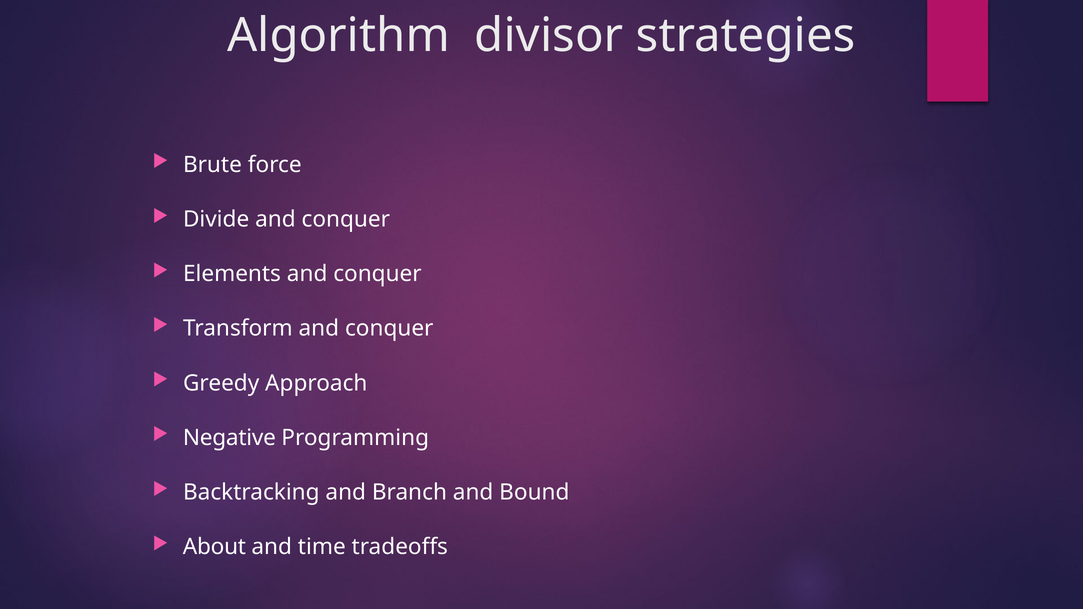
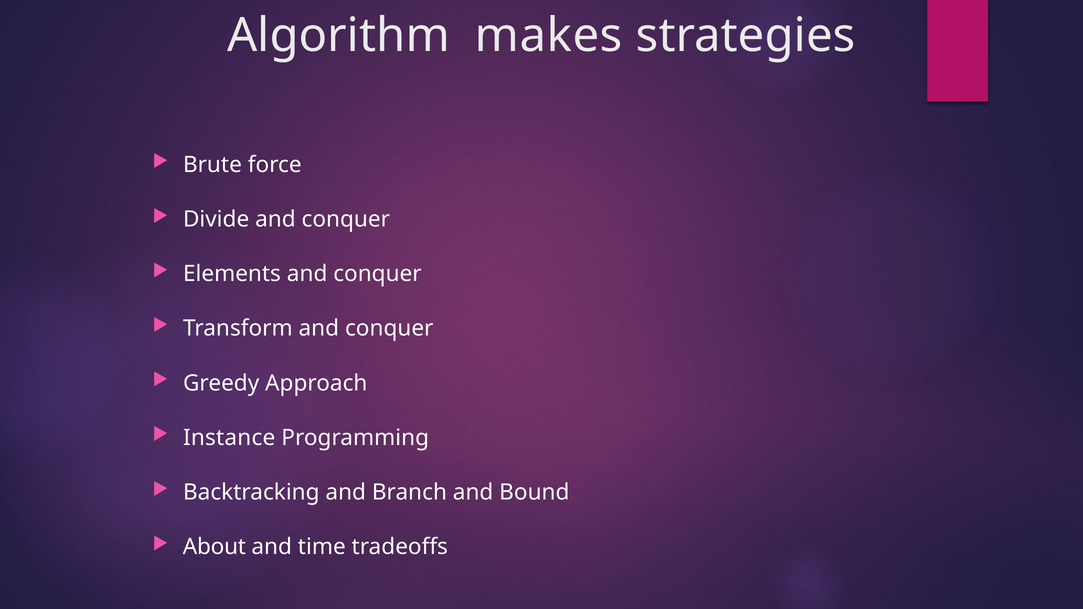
divisor: divisor -> makes (549, 36)
Negative: Negative -> Instance (229, 438)
